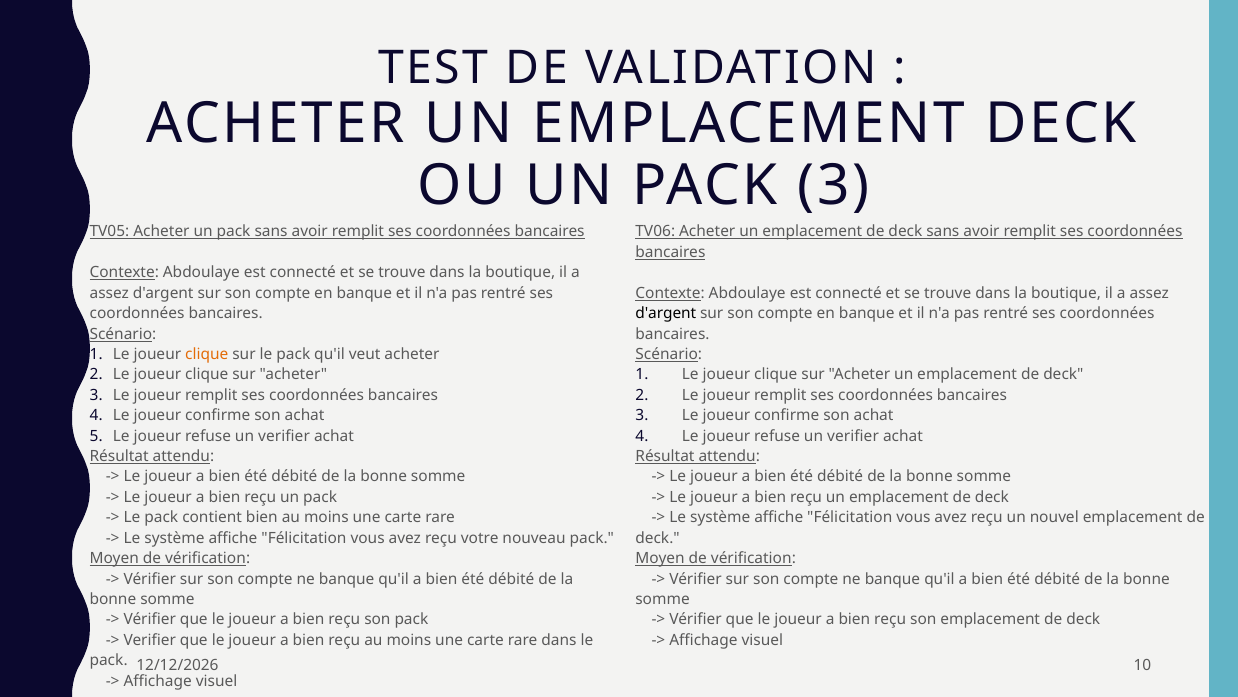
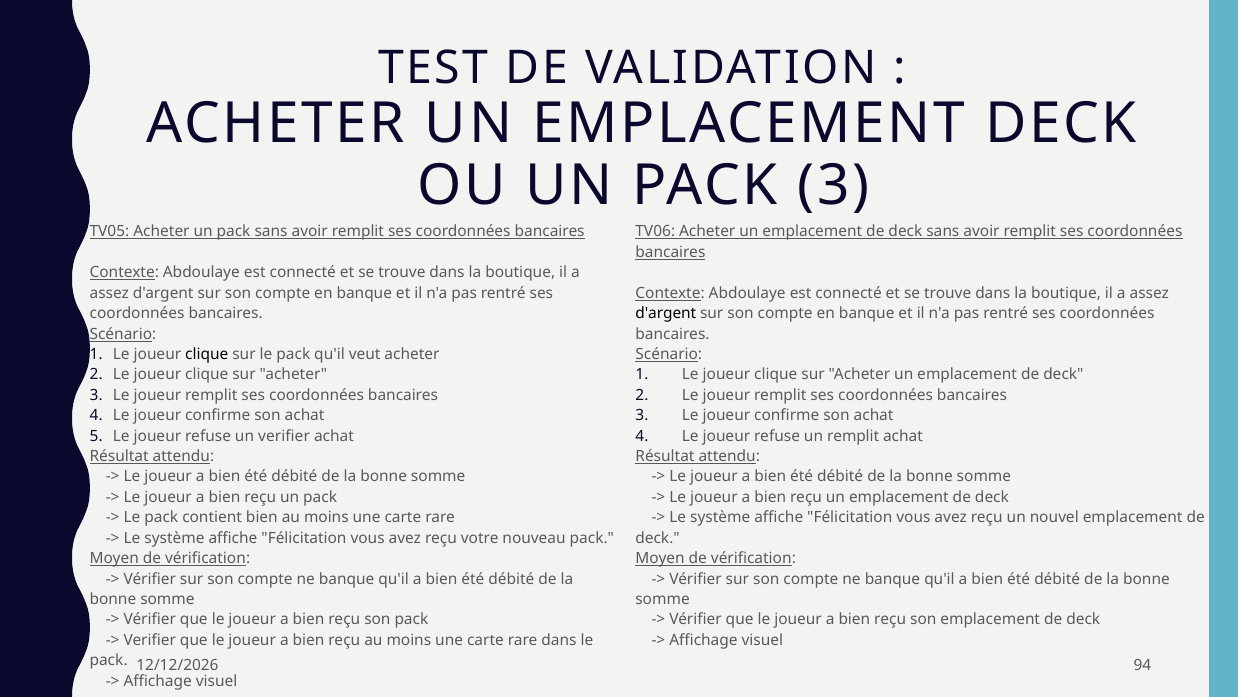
clique colour: orange -> black (207, 354)
verifier: verifier -> remplit (853, 436)
10: 10 -> 94 (1143, 665)
